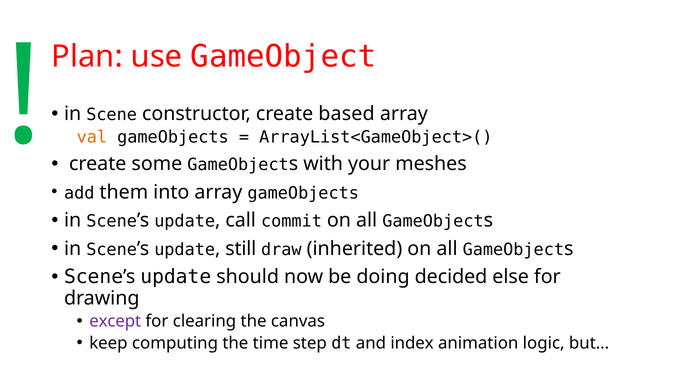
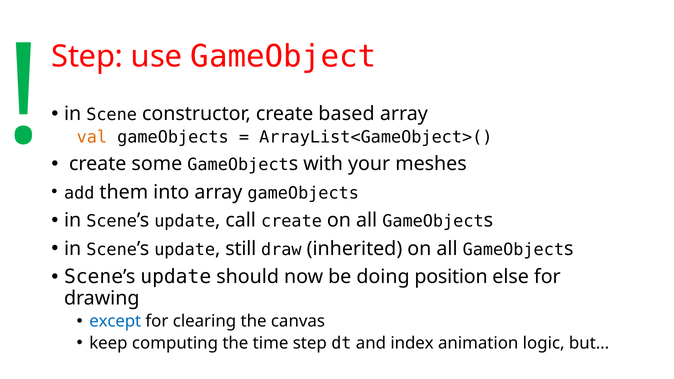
Plan: Plan -> Step (87, 57)
call commit: commit -> create (291, 221)
decided: decided -> position (451, 277)
except colour: purple -> blue (115, 321)
